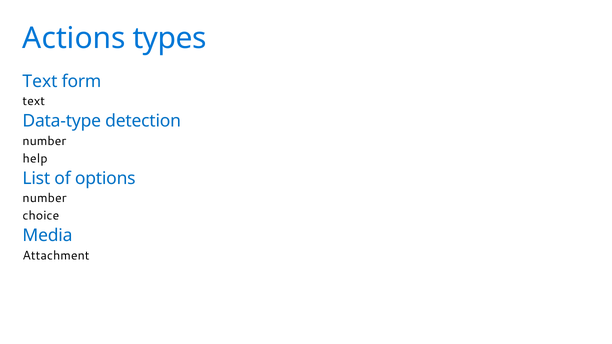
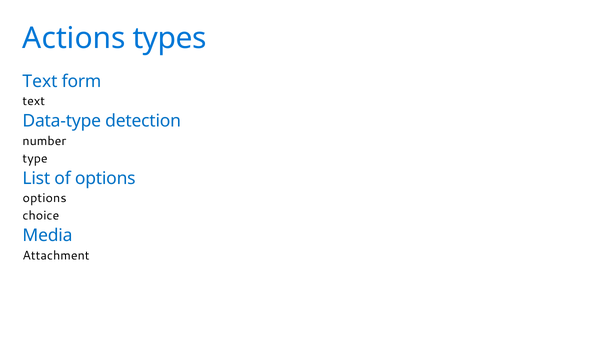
help: help -> type (35, 159)
number: number -> options (45, 198)
